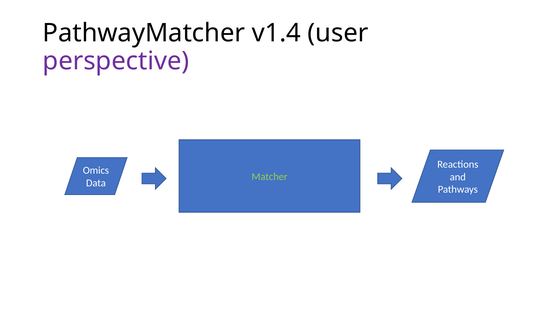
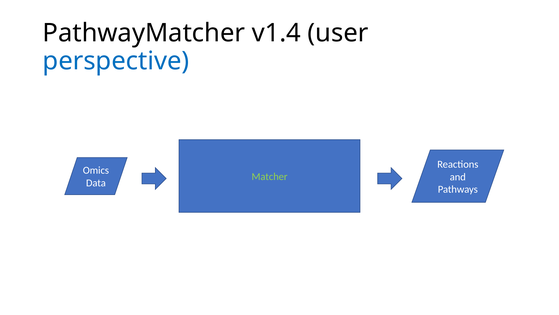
perspective colour: purple -> blue (116, 61)
